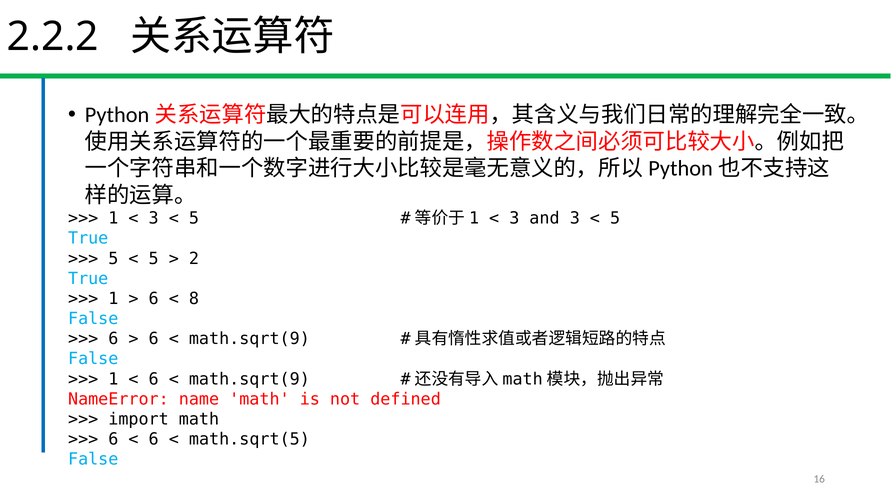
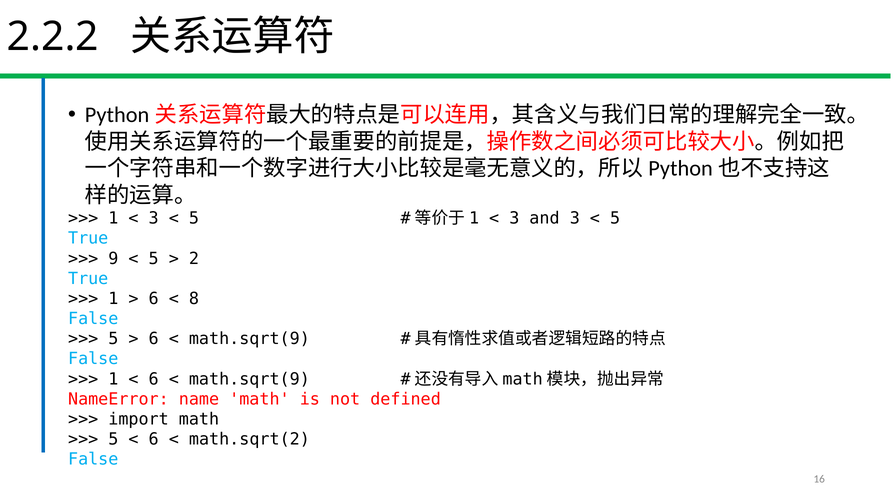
5: 5 -> 9 (113, 259)
6: 6 -> 5 (113, 339)
6: 6 -> 5 (113, 440)
math.sqrt(5: math.sqrt(5 -> math.sqrt(2 (249, 440)
